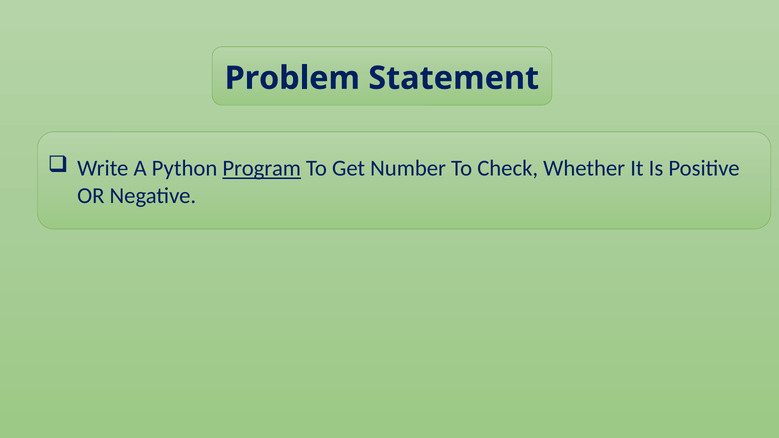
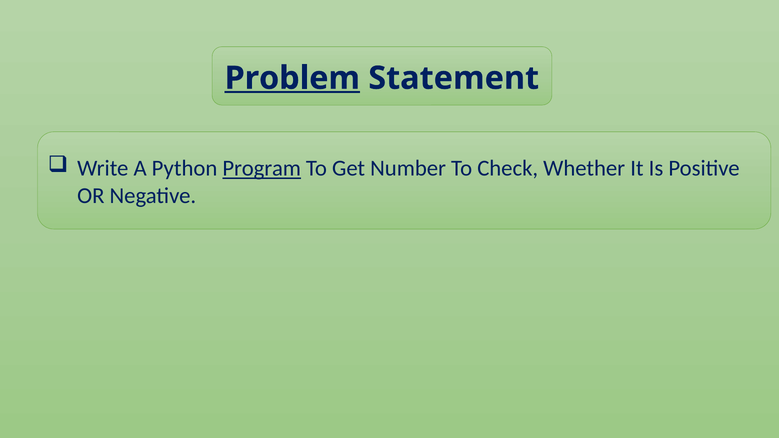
Problem underline: none -> present (292, 78)
